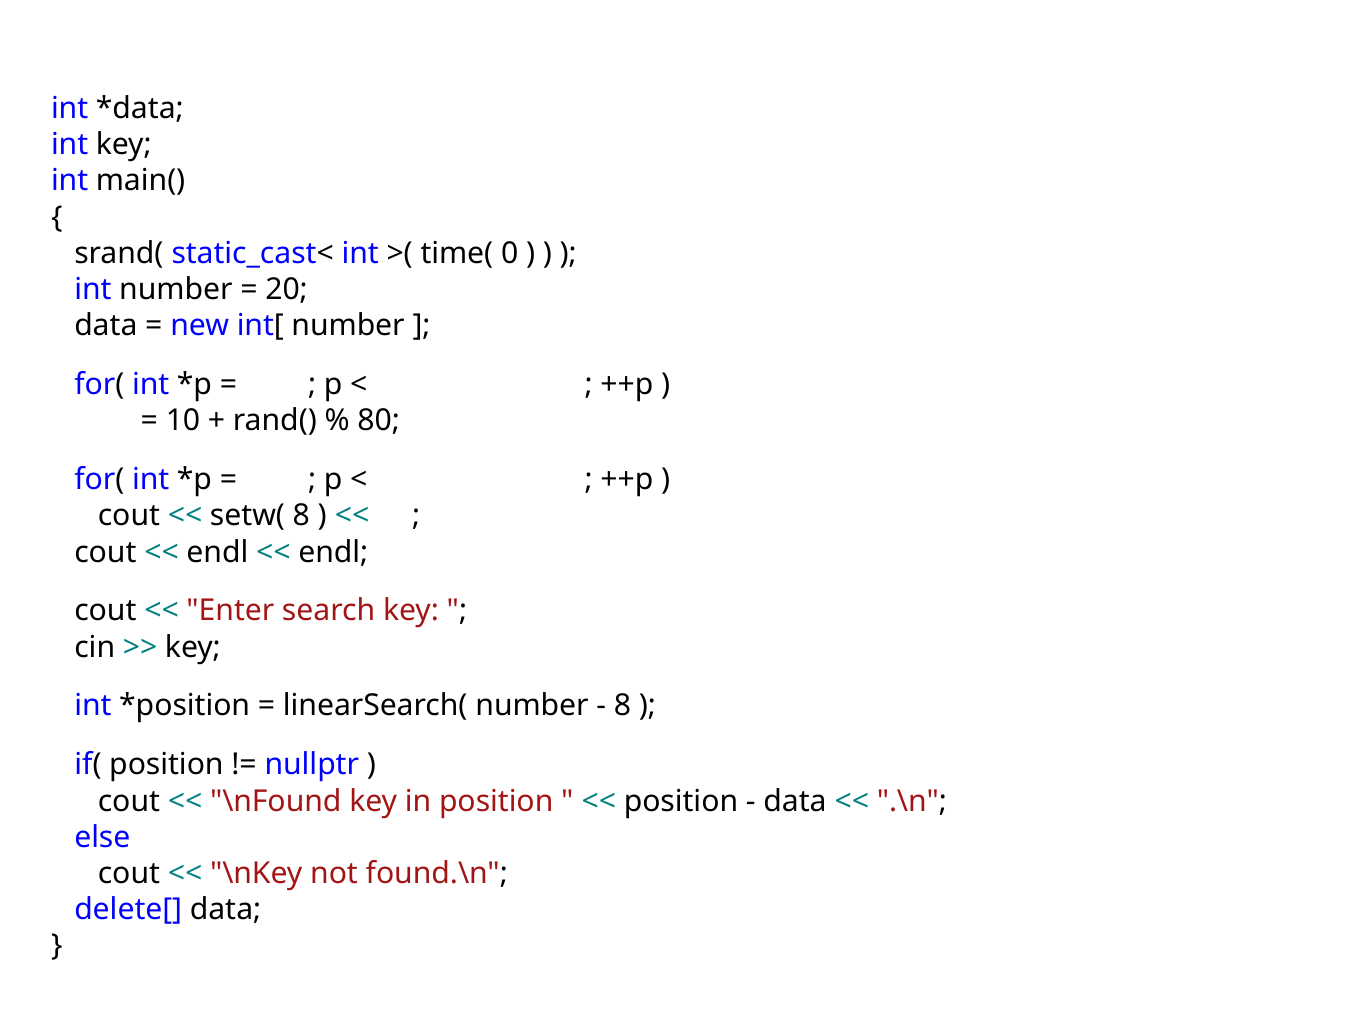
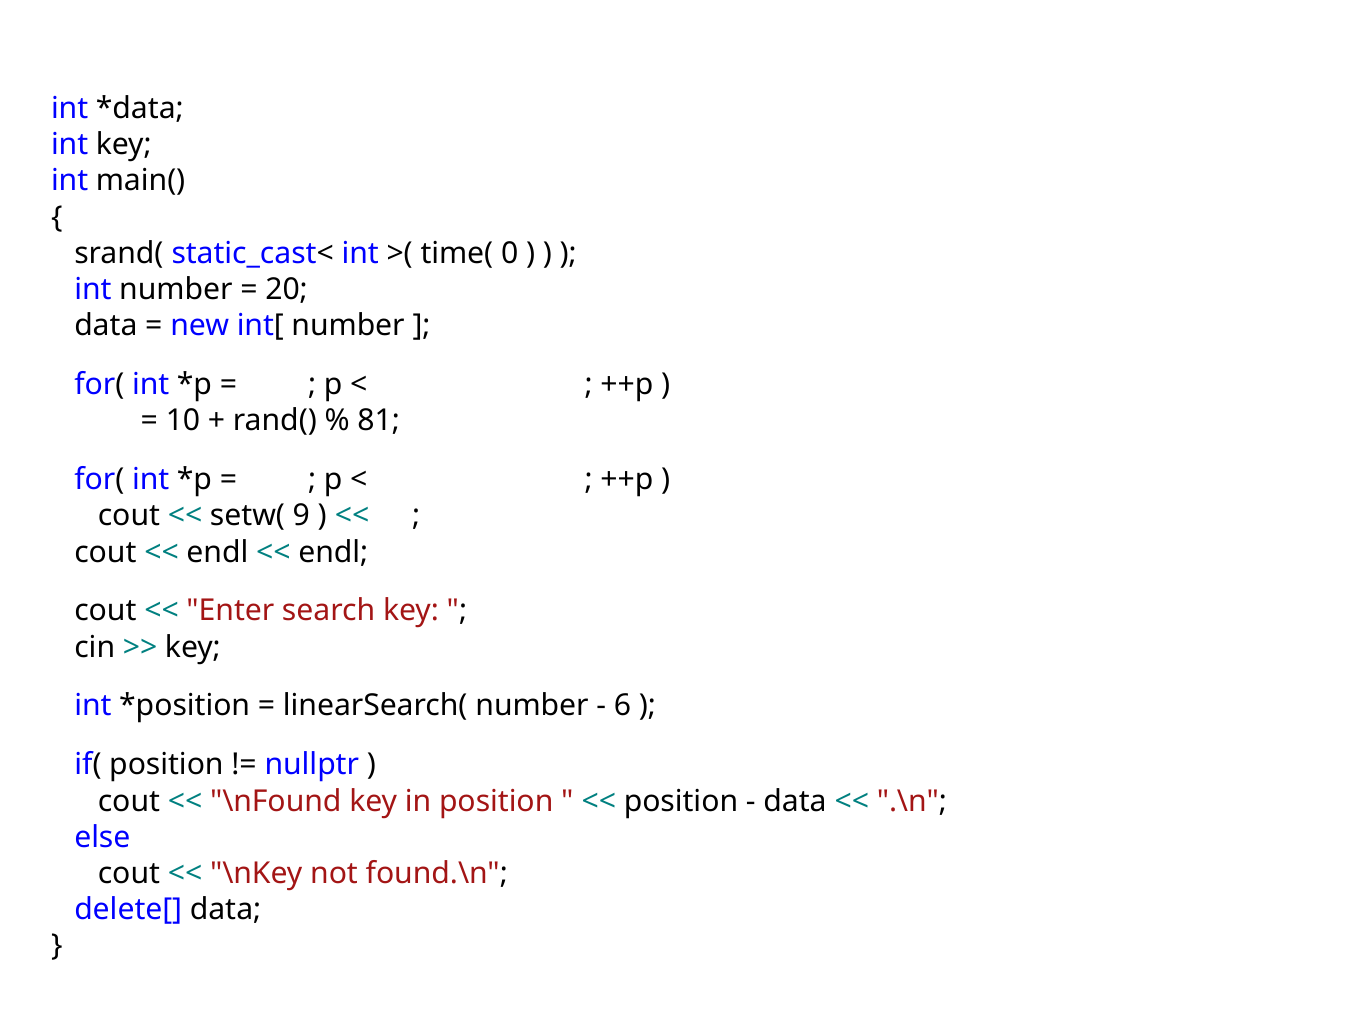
80: 80 -> 81 (379, 421)
setw( 8: 8 -> 9 (301, 516)
8: 8 -> 6 (623, 706)
